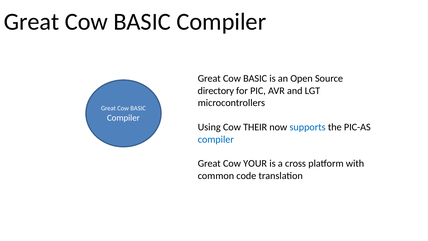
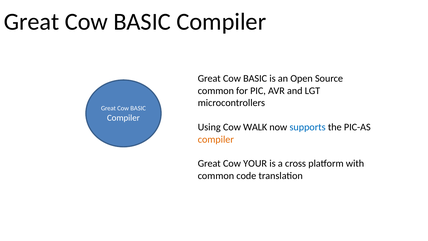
directory: directory -> common (216, 91)
THEIR: THEIR -> WALK (255, 127)
compiler colour: blue -> orange (216, 139)
